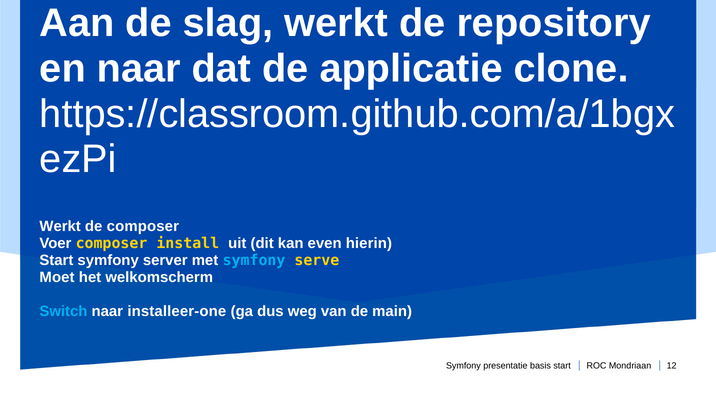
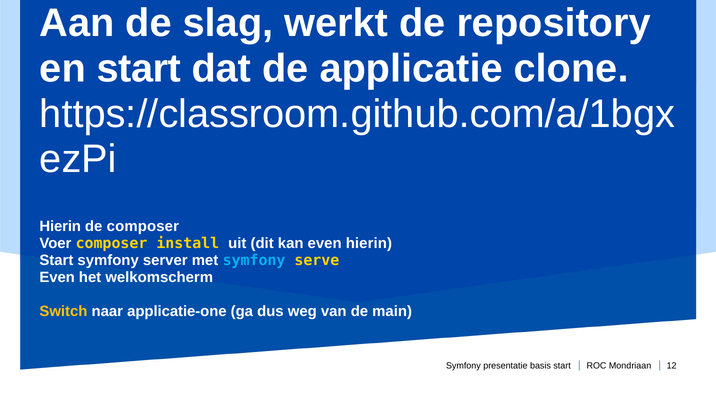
en naar: naar -> start (139, 68)
Werkt: Werkt -> Hierin (60, 226)
Moet: Moet -> Even (57, 277)
Switch colour: light blue -> yellow (63, 311)
installeer-one: installeer-one -> applicatie-one (177, 311)
